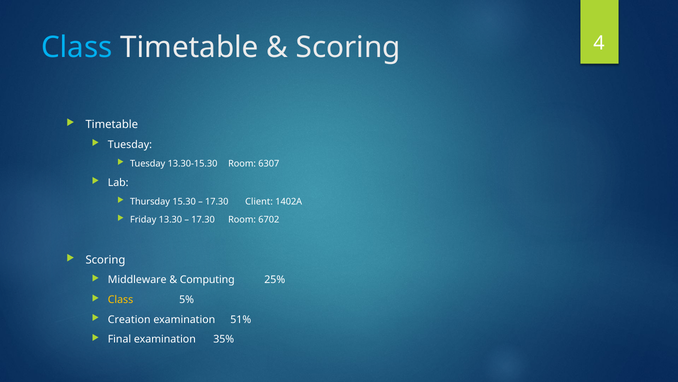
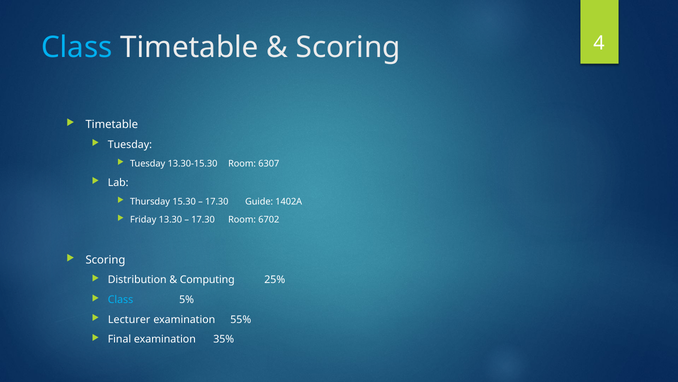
Client: Client -> Guide (259, 201)
Middleware: Middleware -> Distribution (137, 280)
Class colour: yellow -> light blue (121, 299)
Creation: Creation -> Lecturer (129, 319)
51%: 51% -> 55% (241, 319)
